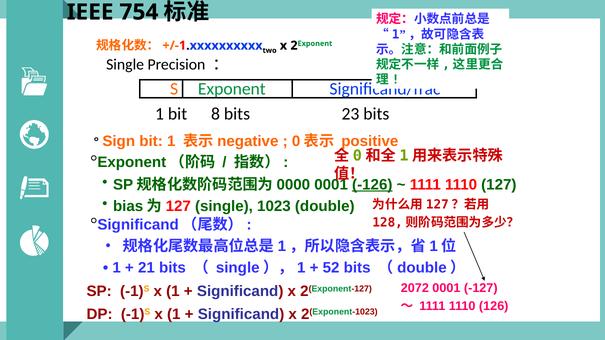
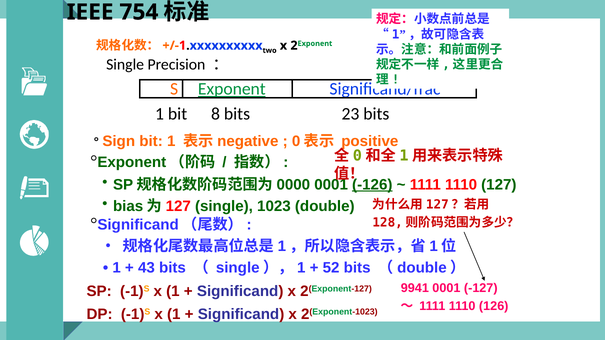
Exponent underline: none -> present (232, 89)
21: 21 -> 43 (146, 268)
2072: 2072 -> 9941 (415, 288)
